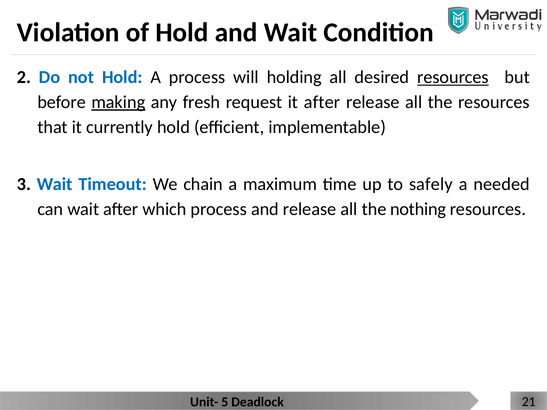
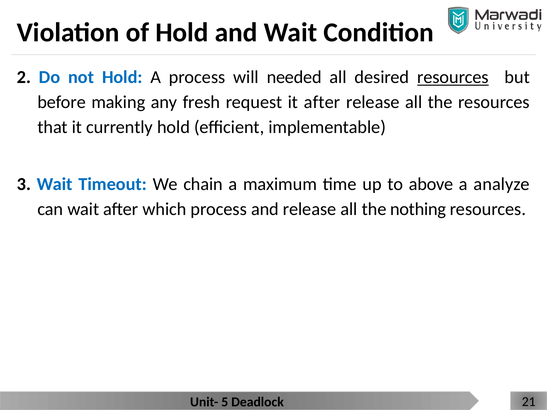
holding: holding -> needed (294, 77)
making underline: present -> none (118, 102)
safely: safely -> above (431, 184)
needed: needed -> analyze (502, 184)
